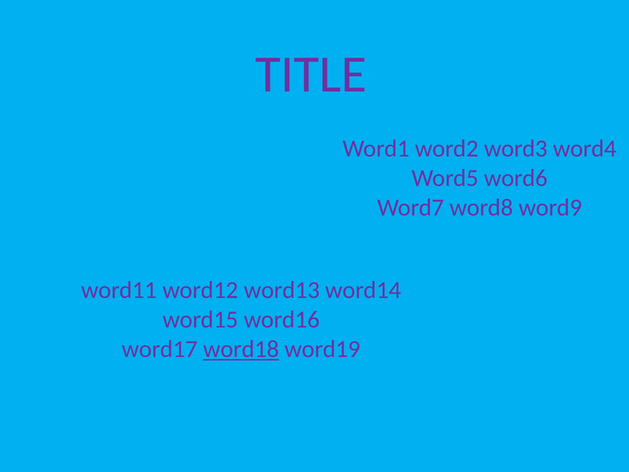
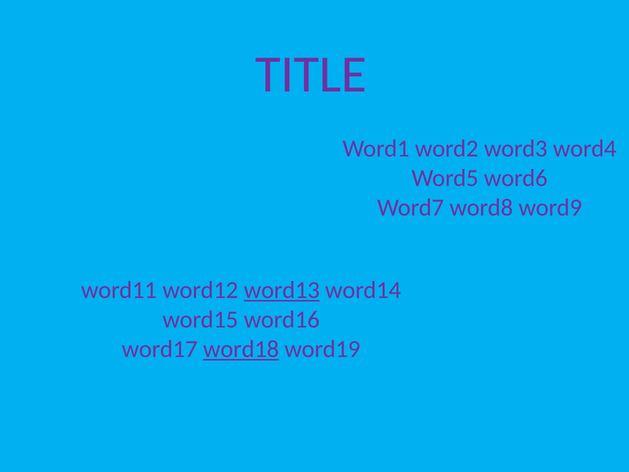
word13 underline: none -> present (282, 290)
